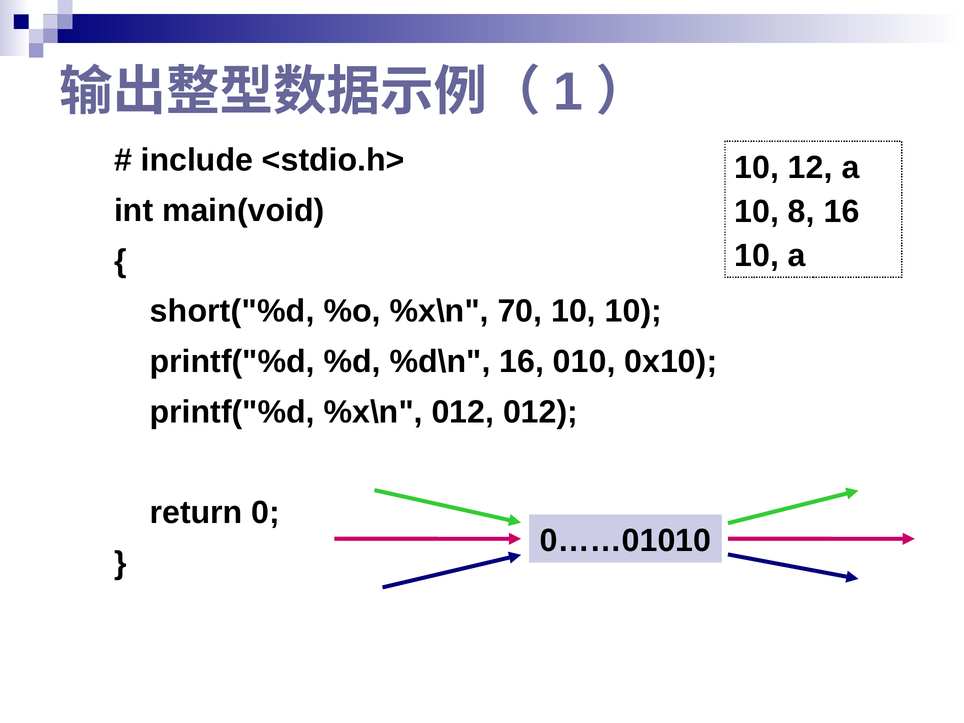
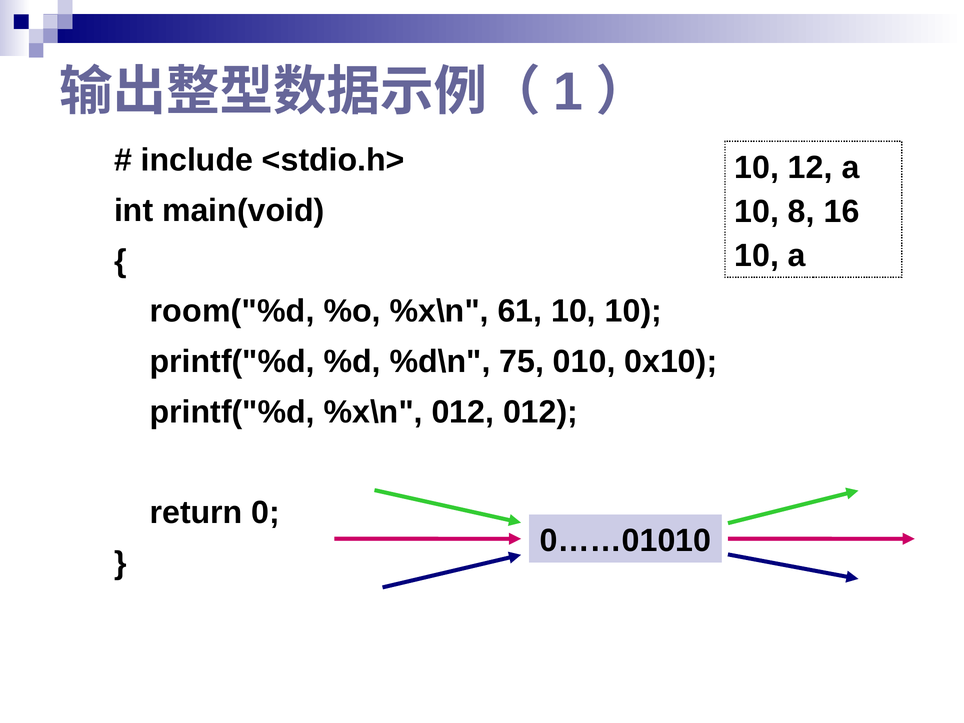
short("%d: short("%d -> room("%d (232, 311)
70: 70 -> 61 (520, 311)
%d\n 16: 16 -> 75 (522, 362)
